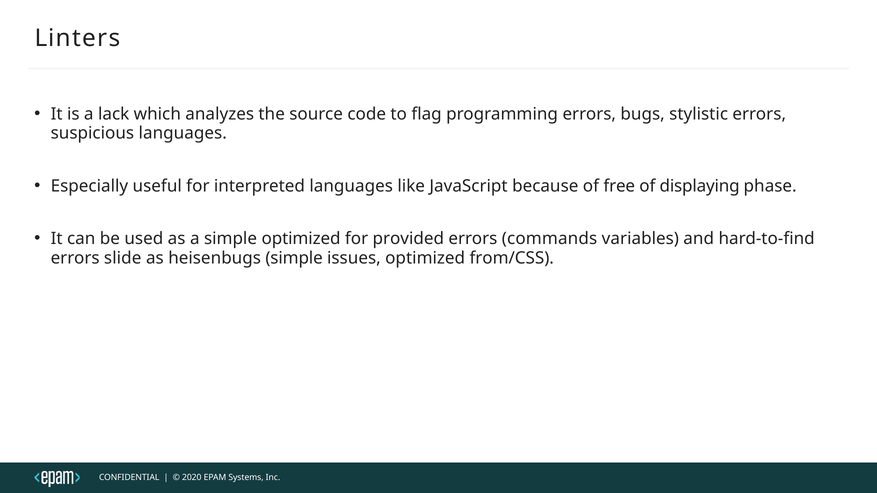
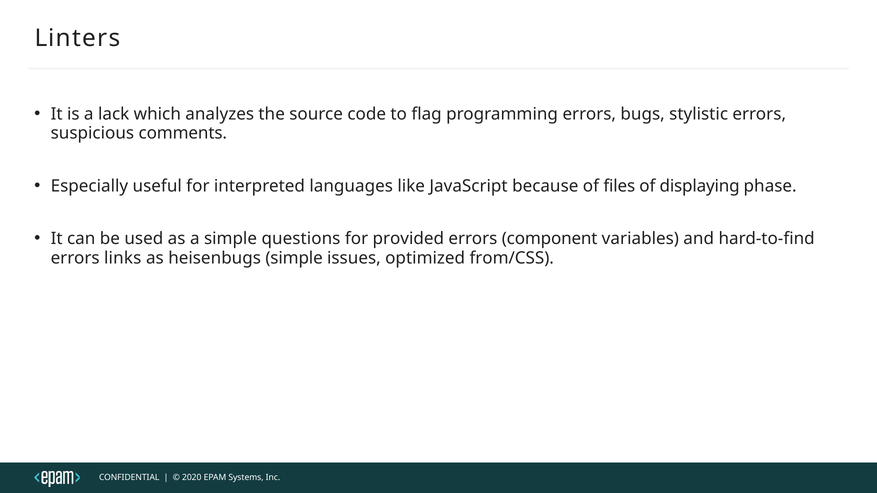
suspicious languages: languages -> comments (183, 133)
free: free -> files (619, 186)
simple optimized: optimized -> questions (301, 239)
commands: commands -> component (550, 239)
slide: slide -> links (123, 258)
